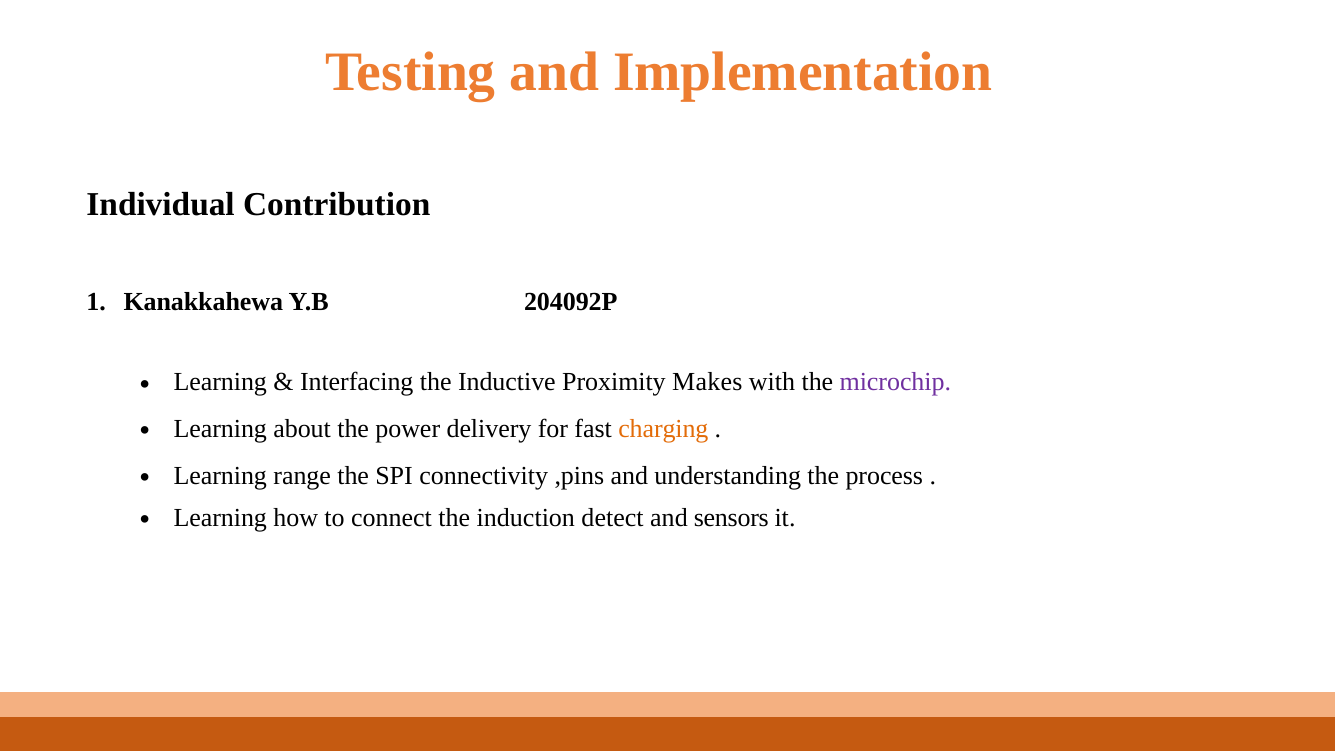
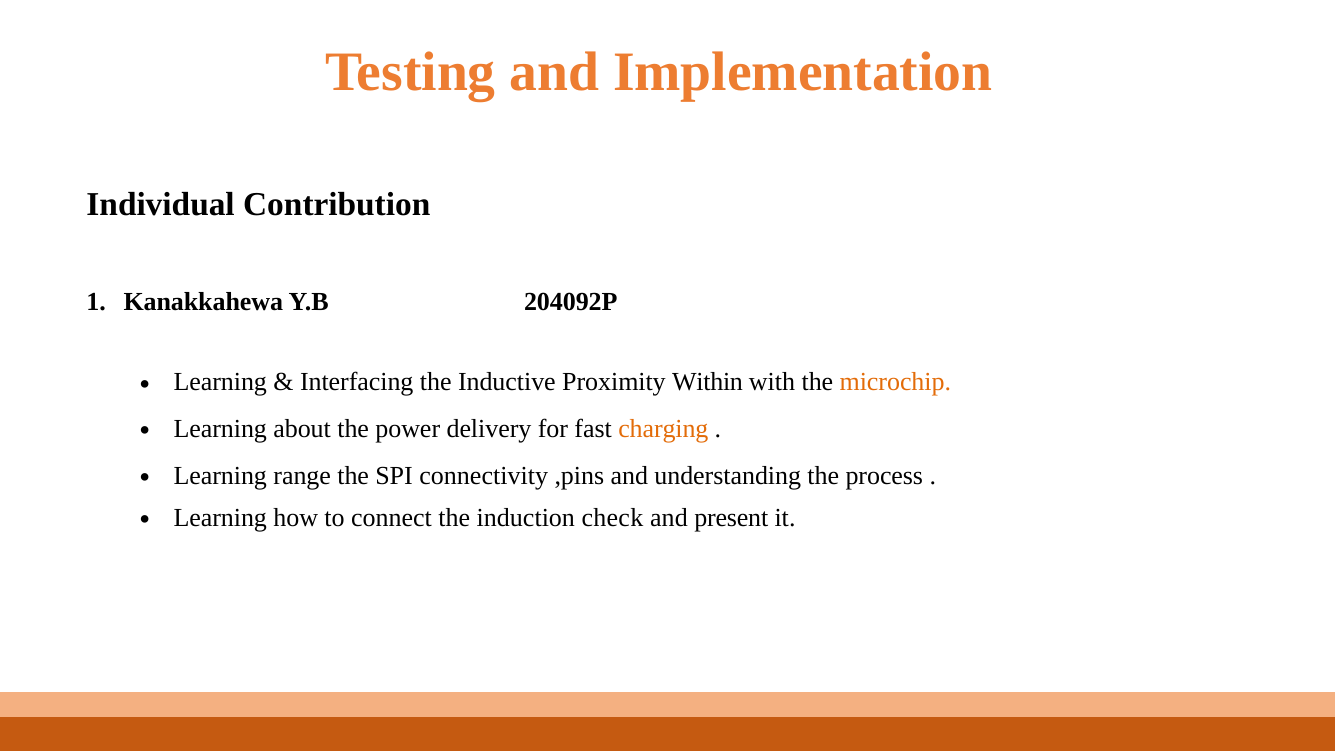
Makes: Makes -> Within (708, 382)
microchip colour: purple -> orange (895, 382)
detect: detect -> check (612, 518)
sensors: sensors -> present (731, 518)
